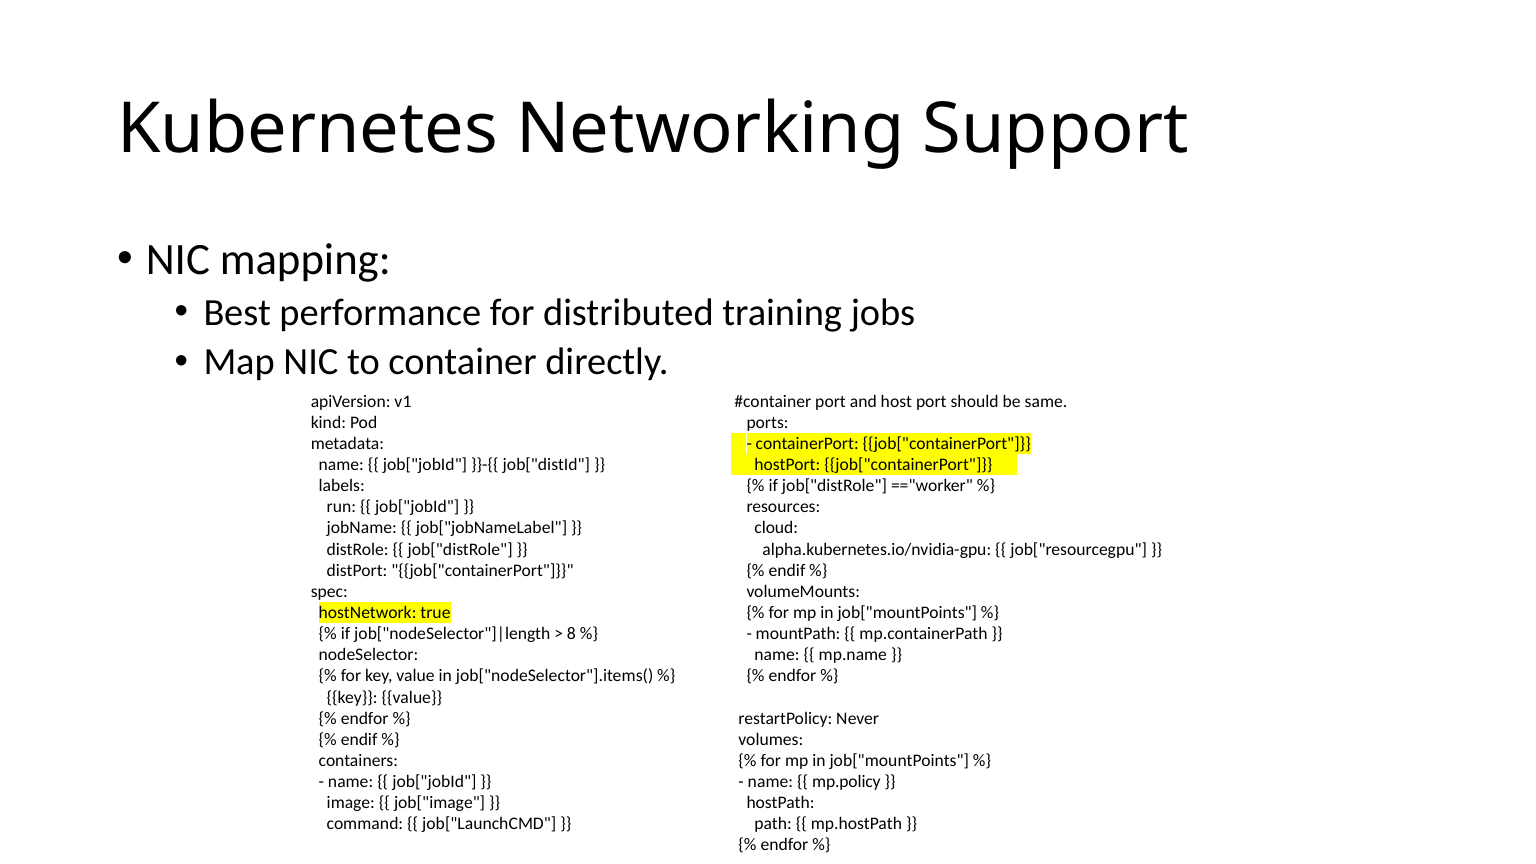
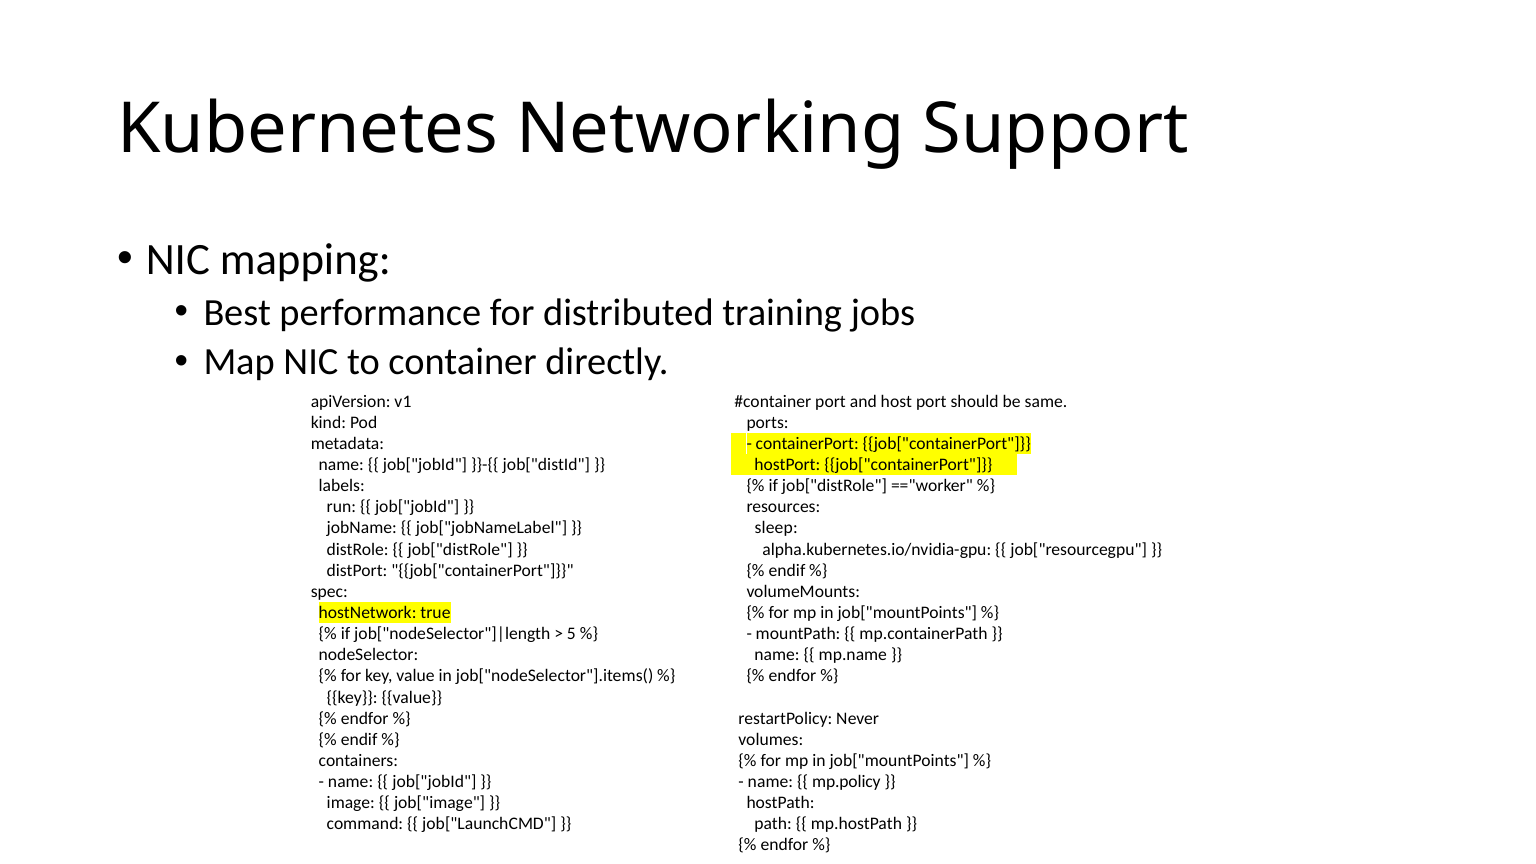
cloud: cloud -> sleep (776, 528)
8: 8 -> 5 (571, 634)
